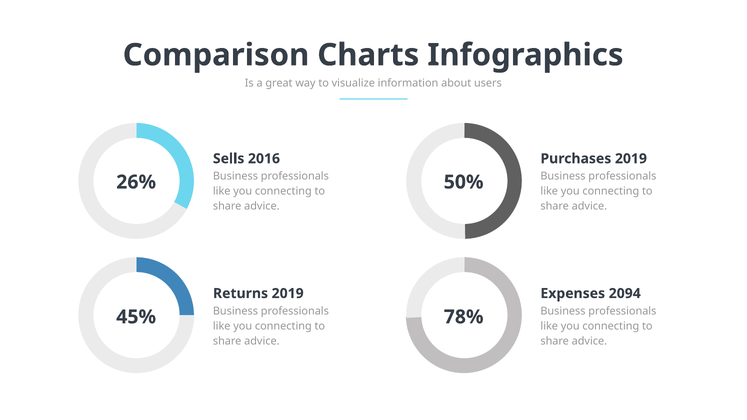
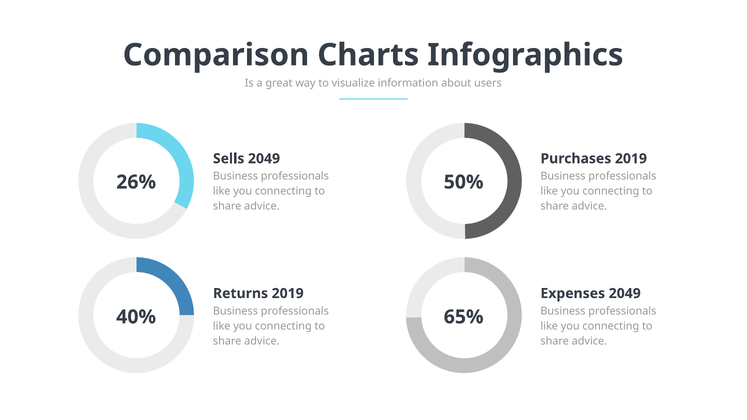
Sells 2016: 2016 -> 2049 (264, 159)
Expenses 2094: 2094 -> 2049 (625, 294)
45%: 45% -> 40% (136, 317)
78%: 78% -> 65% (464, 317)
